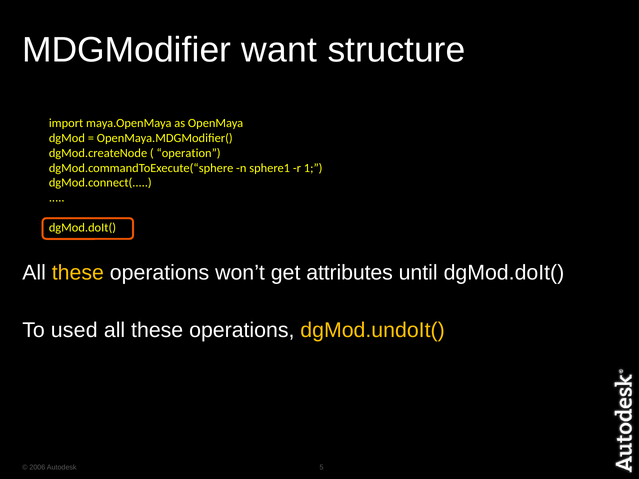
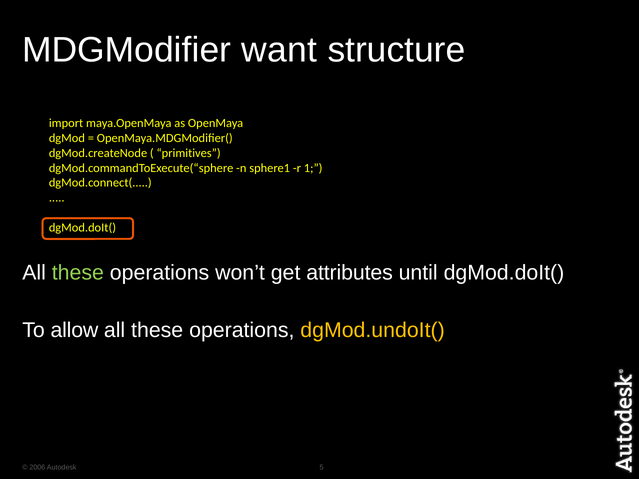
operation: operation -> primitives (189, 153)
these colour: yellow -> light green (78, 273)
used: used -> allow (74, 330)
